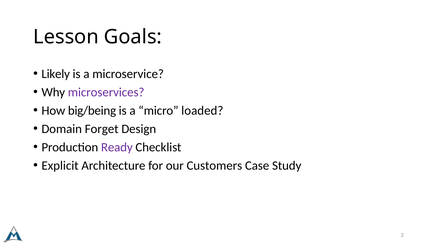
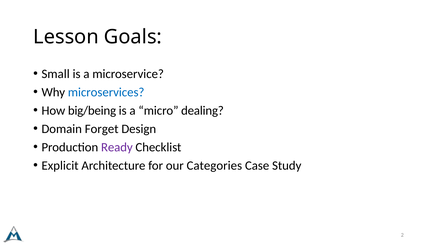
Likely: Likely -> Small (56, 74)
microservices colour: purple -> blue (106, 92)
loaded: loaded -> dealing (202, 111)
Customers: Customers -> Categories (214, 165)
